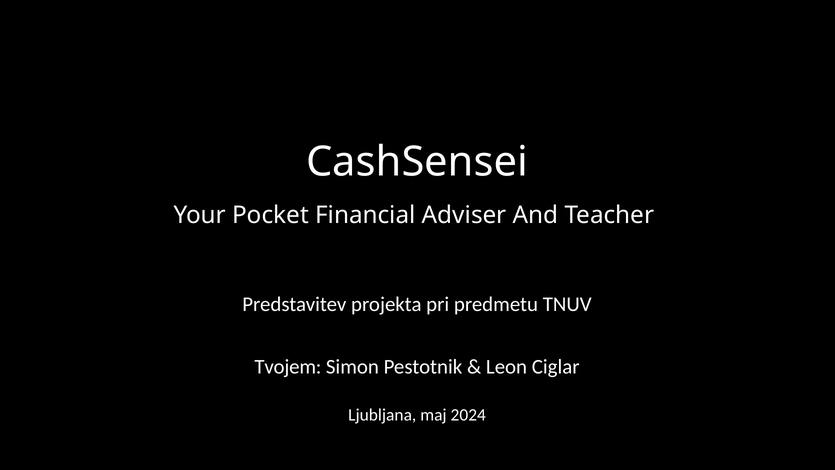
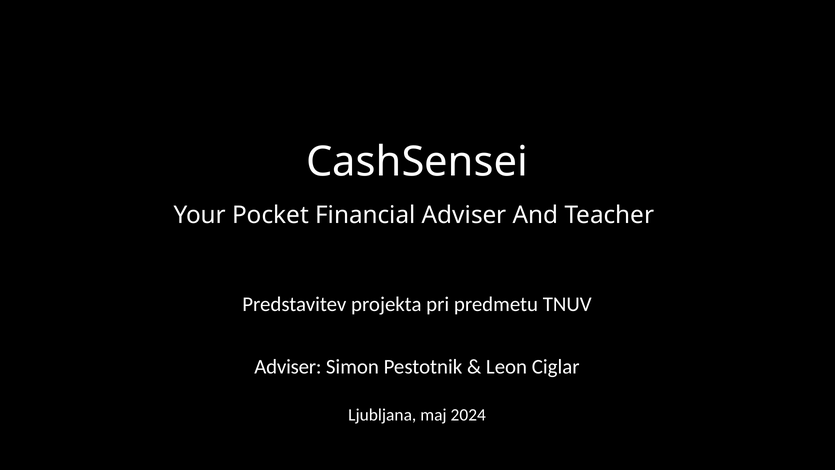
Tvojem: Tvojem -> Adviser (288, 367)
